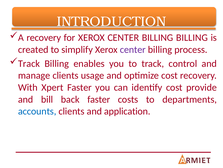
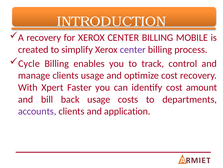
BILLING BILLING: BILLING -> MOBILE (192, 37)
Track: Track -> Cycle (29, 63)
provide: provide -> amount (202, 87)
back faster: faster -> usage (99, 99)
accounts colour: blue -> purple (37, 111)
